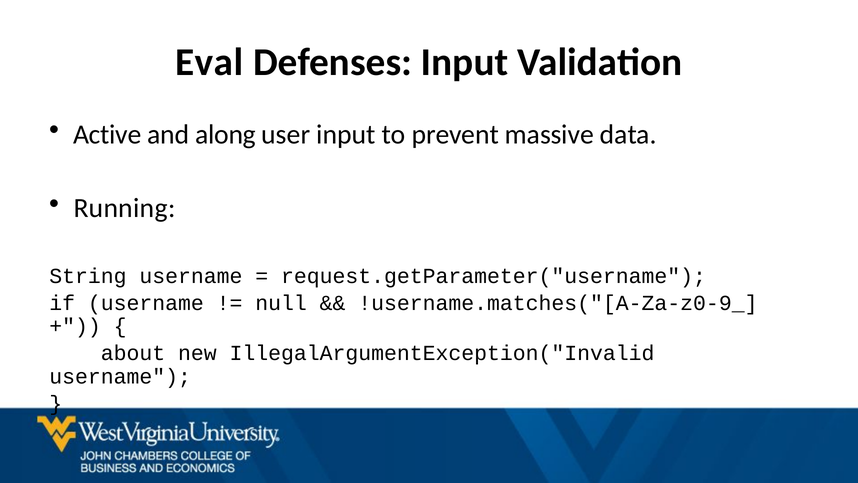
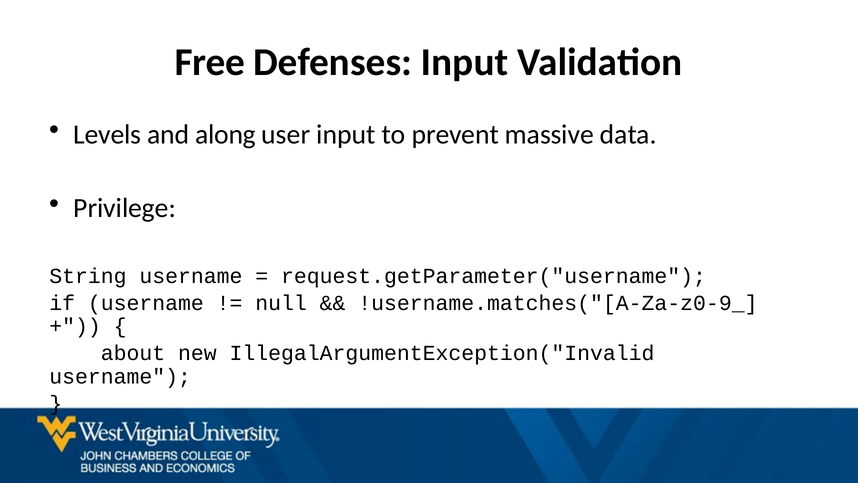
Eval: Eval -> Free (210, 62)
Active: Active -> Levels (107, 134)
Running: Running -> Privilege (125, 208)
